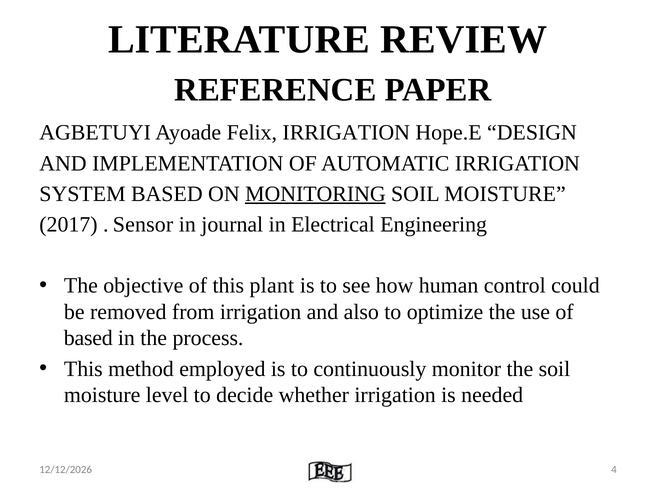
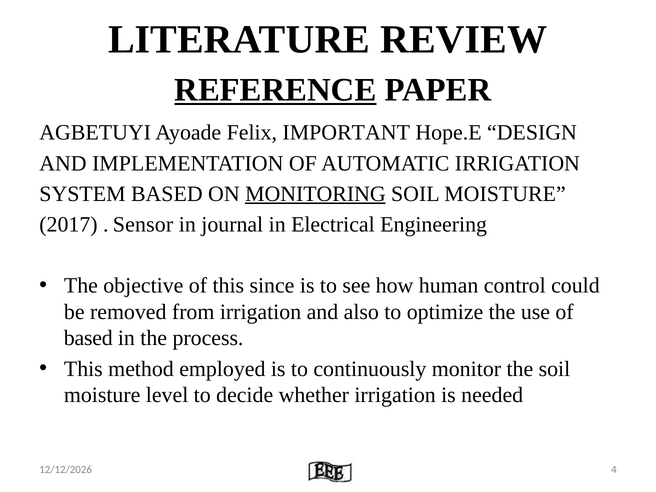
REFERENCE underline: none -> present (275, 90)
Felix IRRIGATION: IRRIGATION -> IMPORTANT (346, 133)
plant: plant -> since (272, 286)
